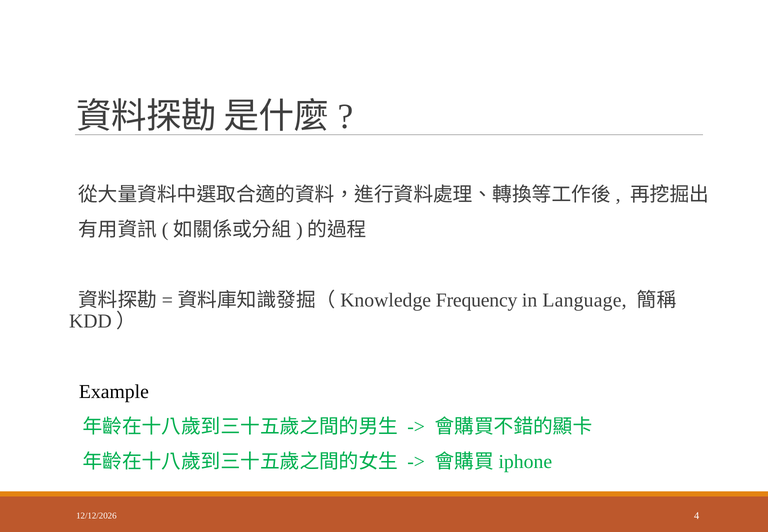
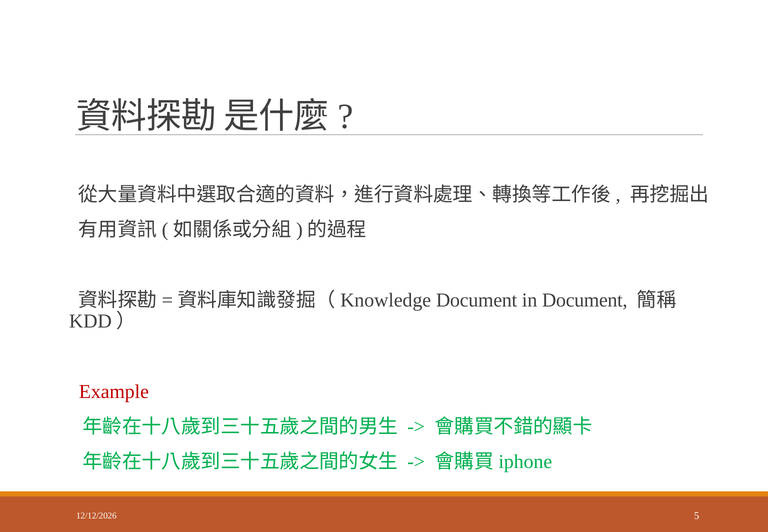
Frequency: Frequency -> Document (477, 300)
in Language: Language -> Document (585, 300)
Example colour: black -> red (114, 391)
4: 4 -> 5 (697, 516)
